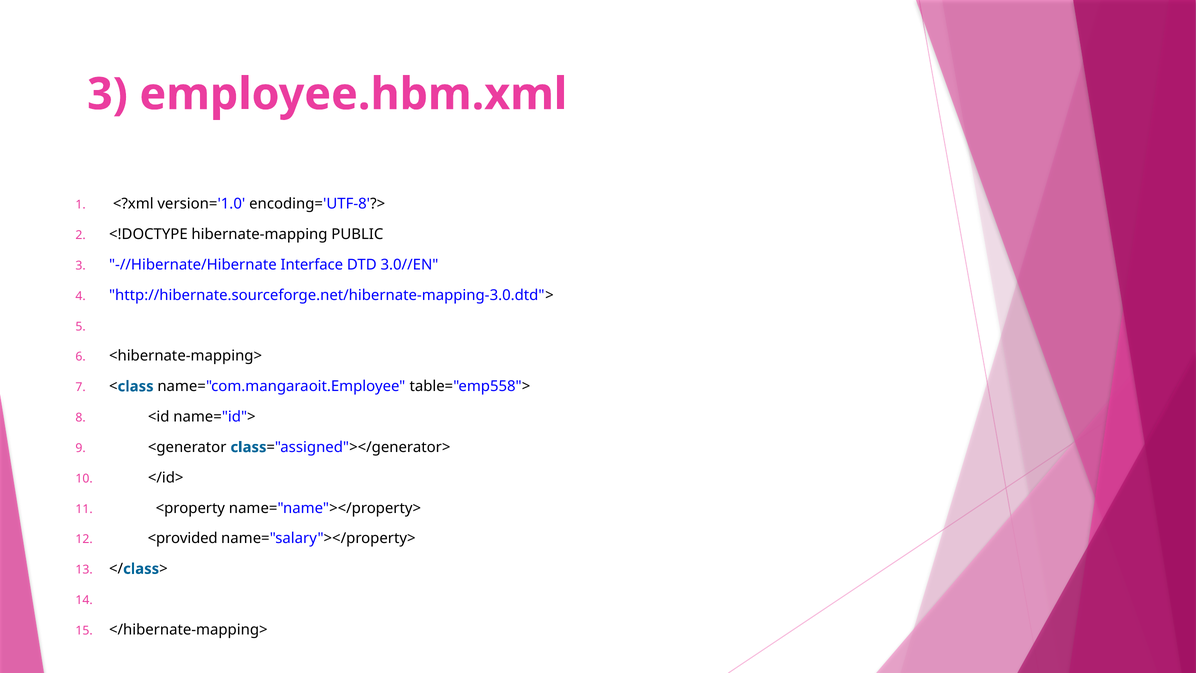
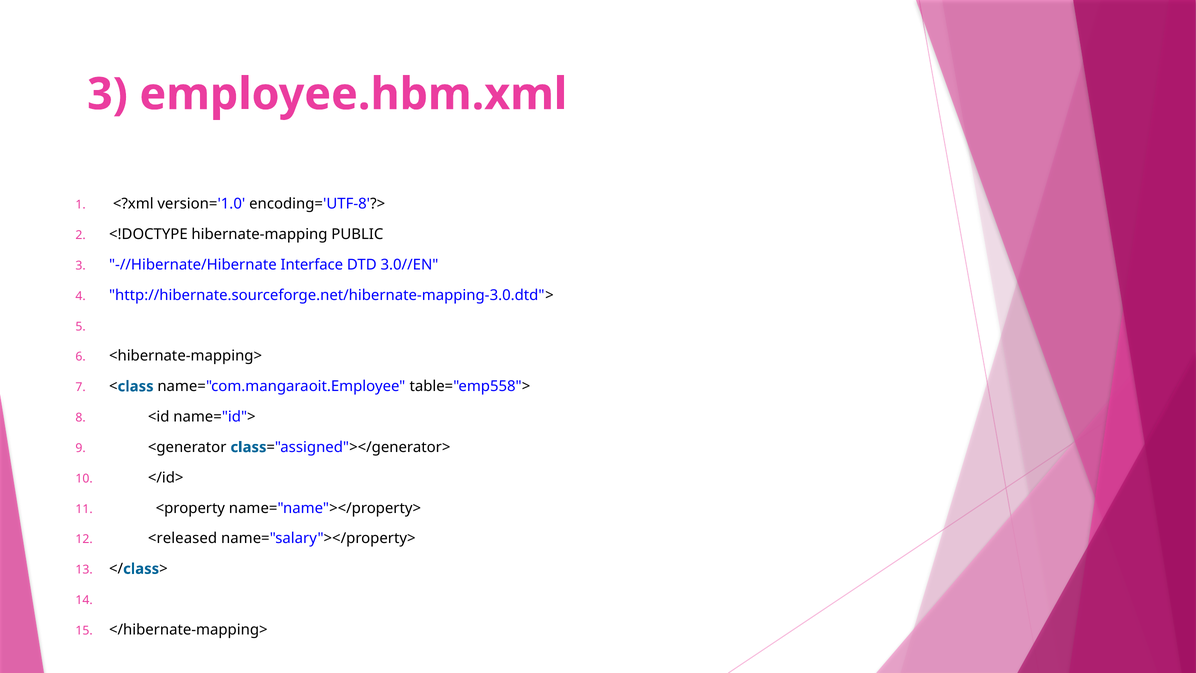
<provided: <provided -> <released (183, 538)
